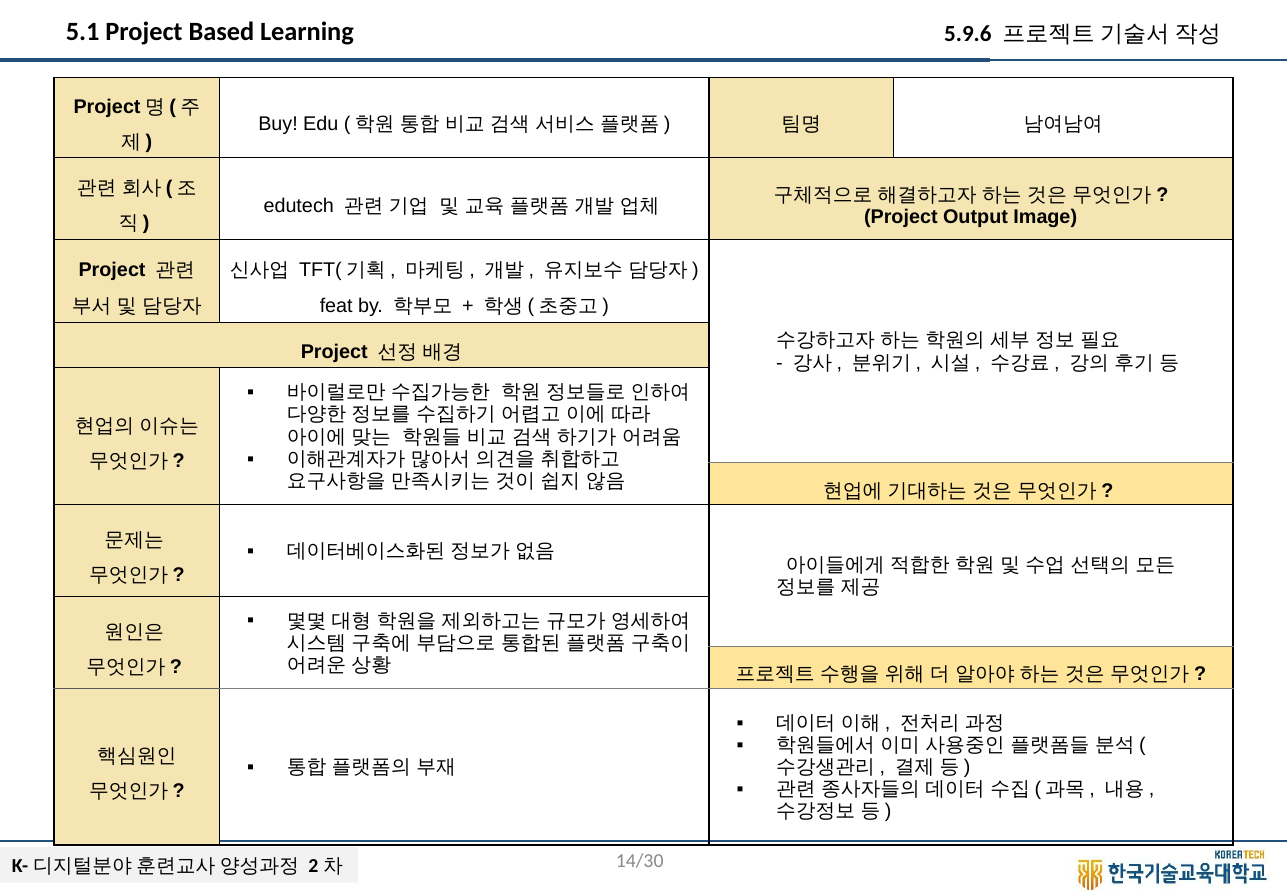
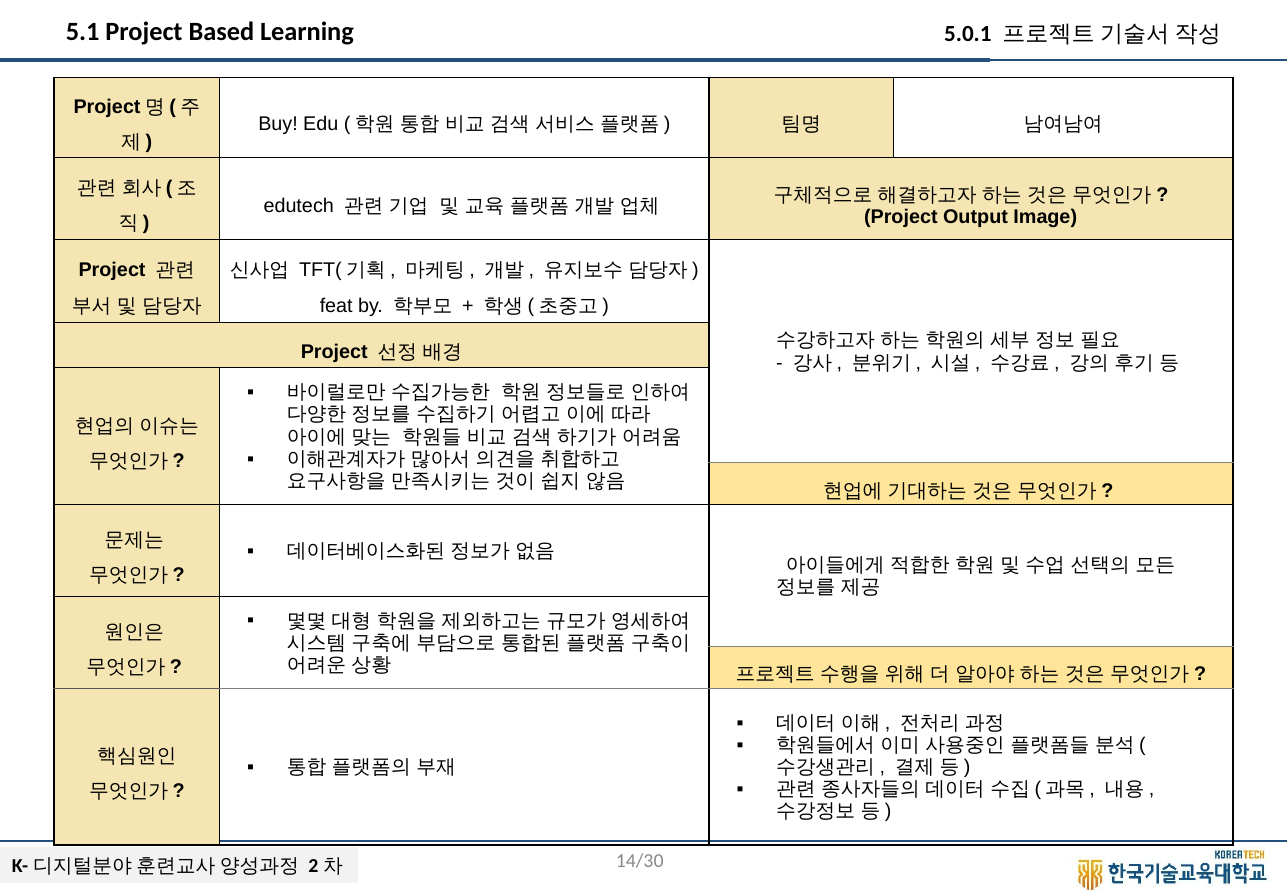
5.9.6: 5.9.6 -> 5.0.1 (968, 34)
